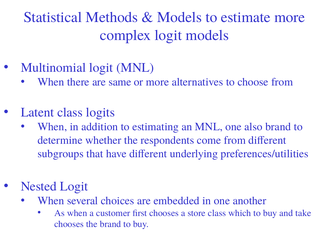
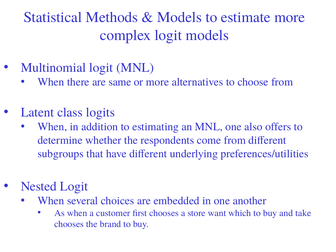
also brand: brand -> offers (278, 127)
store class: class -> want (217, 213)
